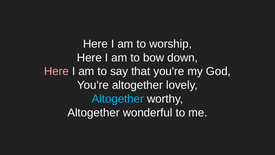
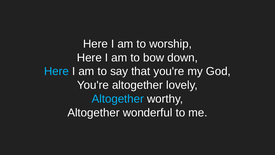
Here colour: pink -> light blue (56, 71)
